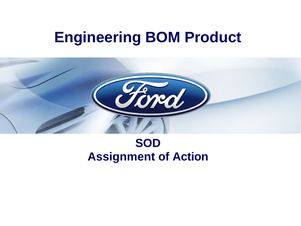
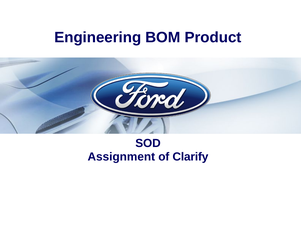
Action: Action -> Clarify (190, 157)
